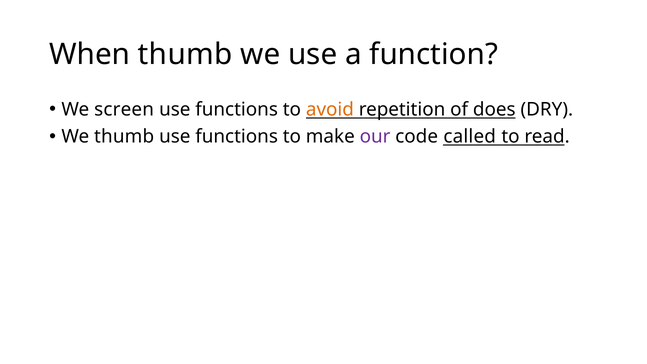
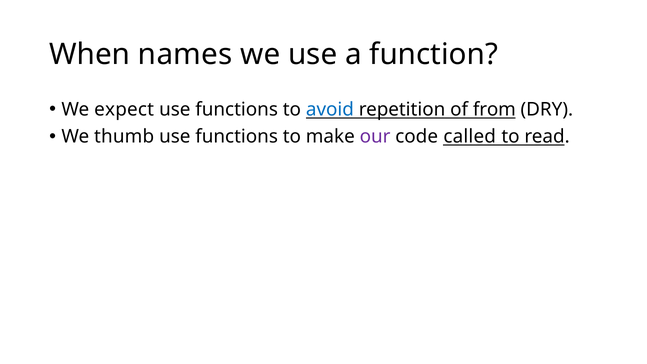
When thumb: thumb -> names (185, 54)
screen: screen -> expect (124, 109)
avoid colour: orange -> blue (330, 109)
does: does -> from (494, 109)
